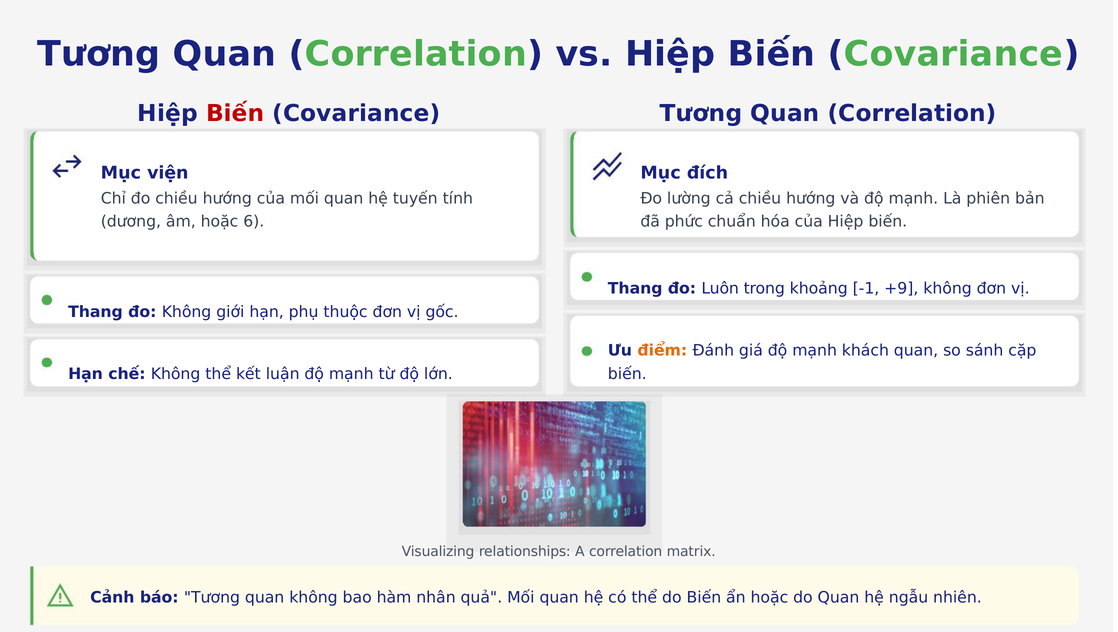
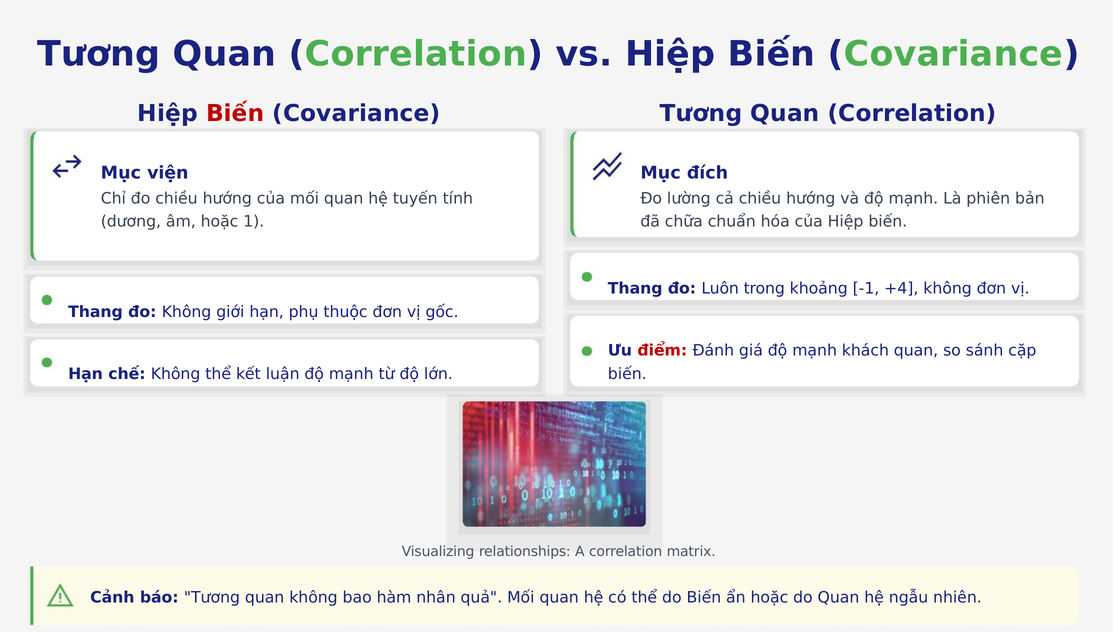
6: 6 -> 1 (254, 222)
phức: phức -> chữa (684, 222)
+9: +9 -> +4 (901, 289)
điểm colour: orange -> red (662, 351)
